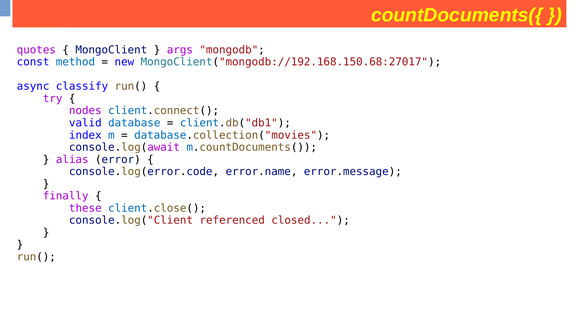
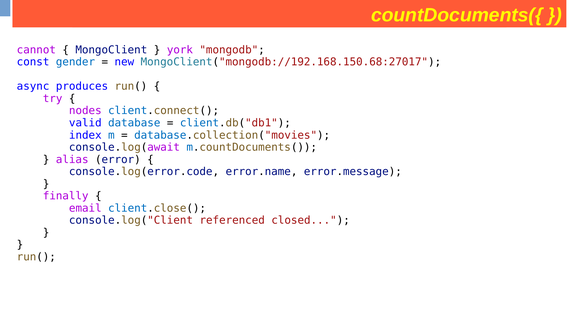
quotes: quotes -> cannot (36, 50)
args: args -> york (180, 50)
method: method -> gender (75, 62)
classify: classify -> produces (82, 87)
these: these -> email (85, 209)
